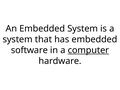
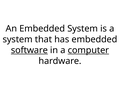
software underline: none -> present (29, 50)
